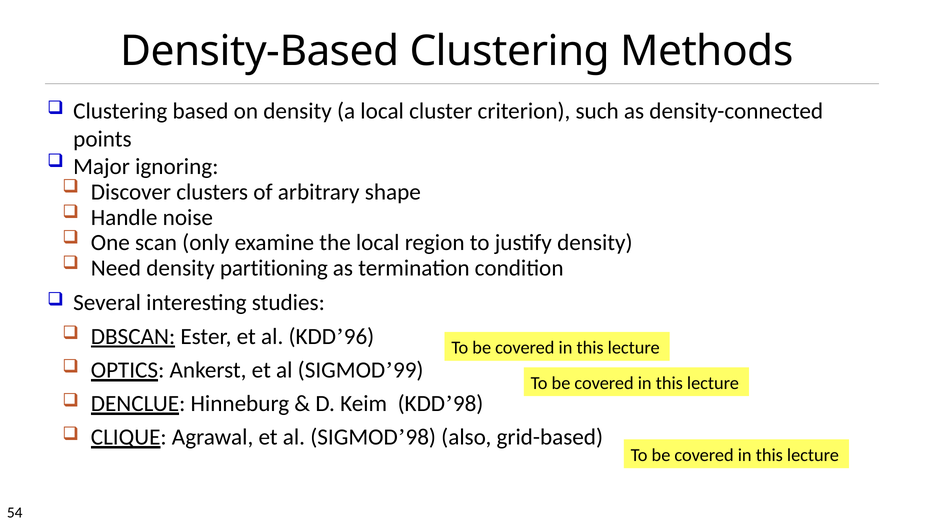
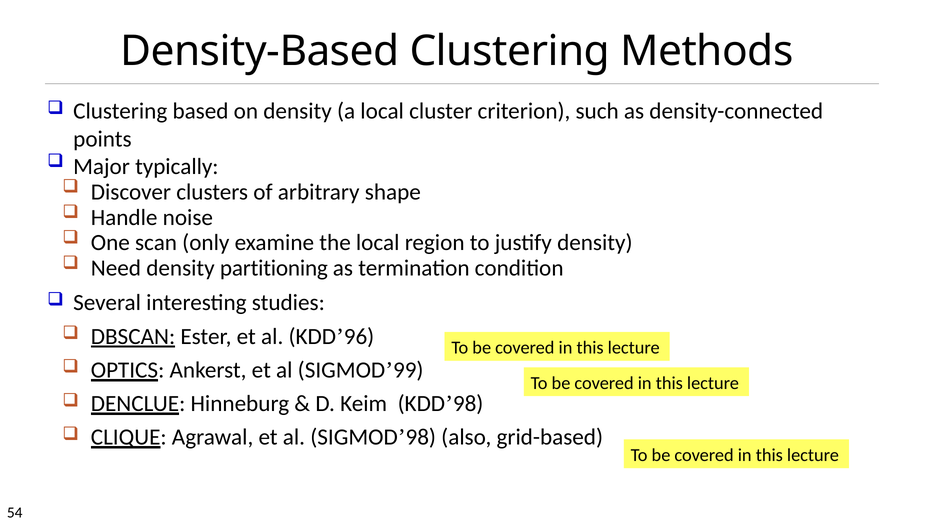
ignoring: ignoring -> typically (177, 167)
